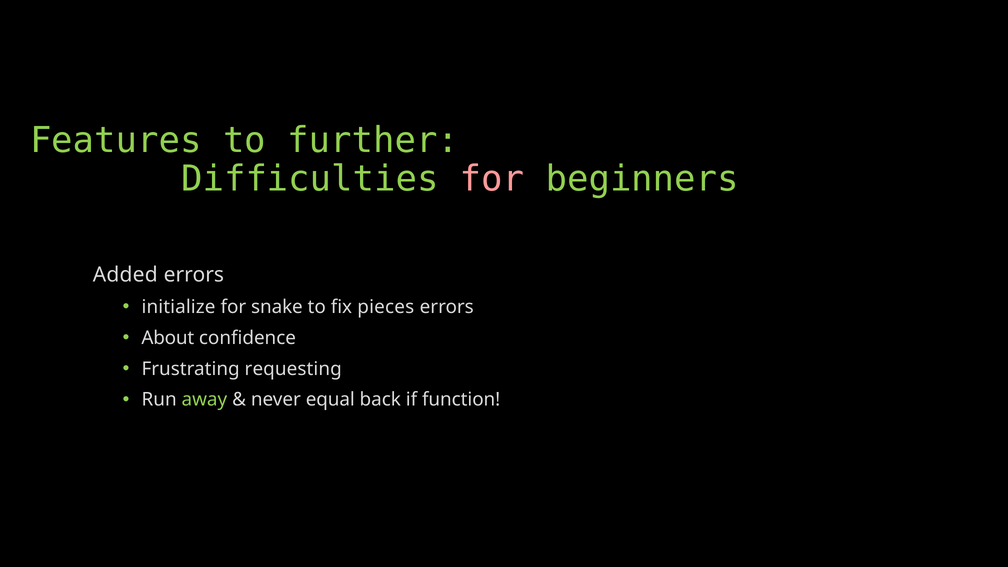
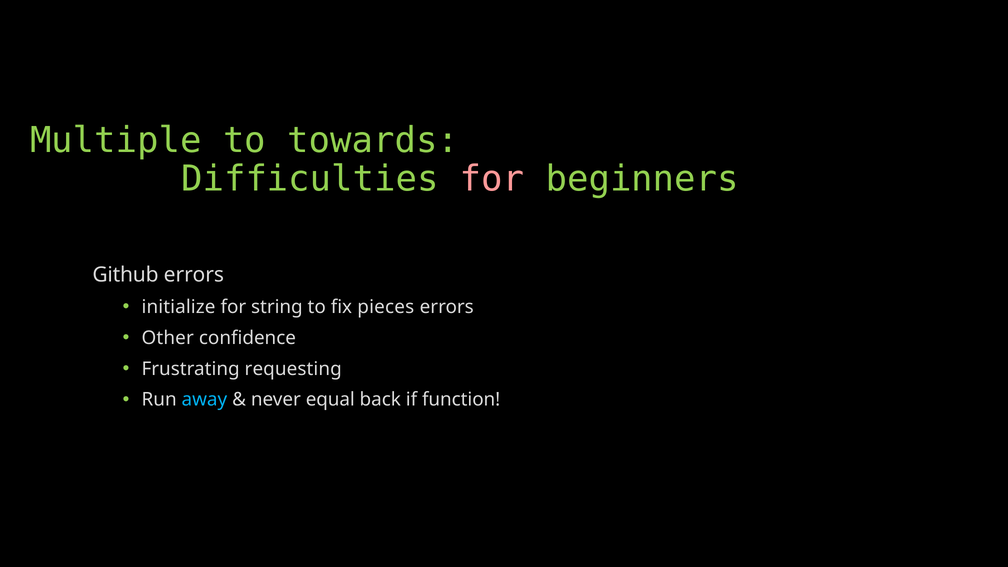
Features: Features -> Multiple (116, 140)
further: further -> towards (373, 140)
Added: Added -> Github (125, 275)
snake: snake -> string (277, 307)
About: About -> Other (168, 338)
away colour: light green -> light blue (204, 400)
